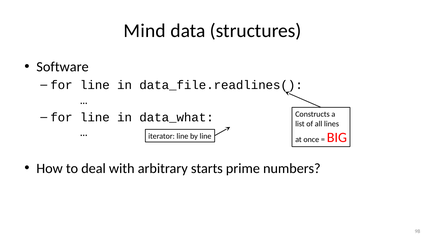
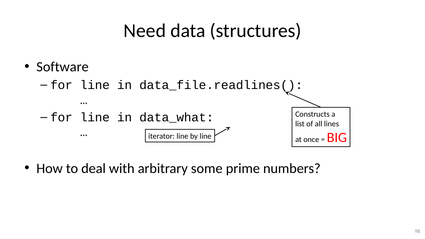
Mind: Mind -> Need (145, 31)
starts: starts -> some (207, 168)
